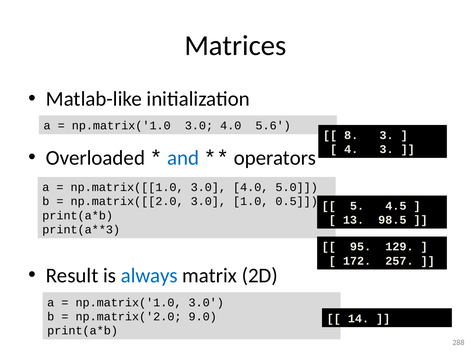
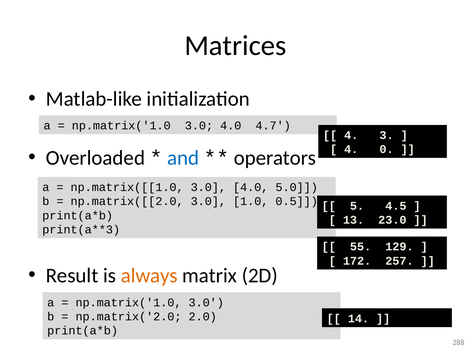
5.6: 5.6 -> 4.7 (273, 125)
8: 8 -> 4 (351, 135)
4 3: 3 -> 0 (387, 149)
98.5: 98.5 -> 23.0 (392, 219)
95: 95 -> 55 (361, 246)
always colour: blue -> orange (149, 275)
9.0: 9.0 -> 2.0 (203, 316)
